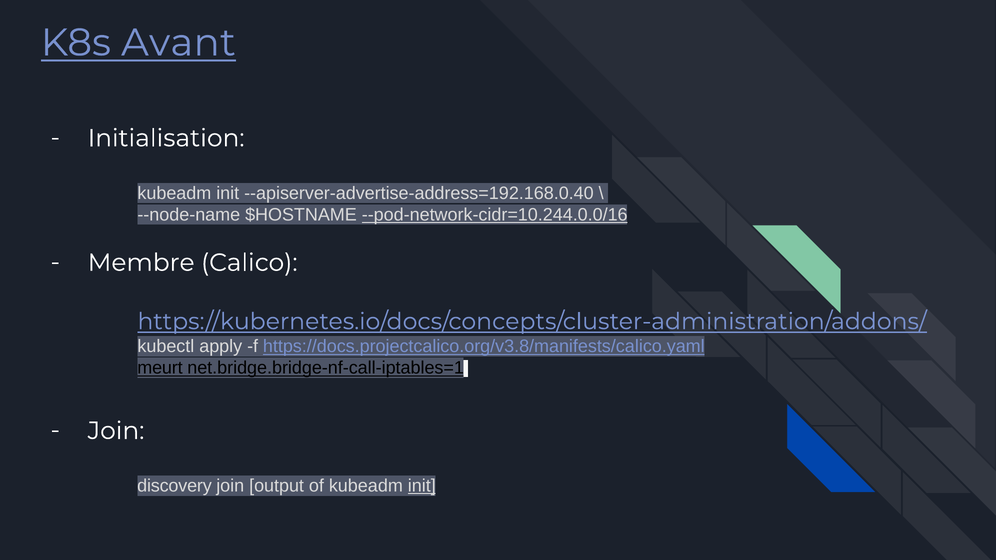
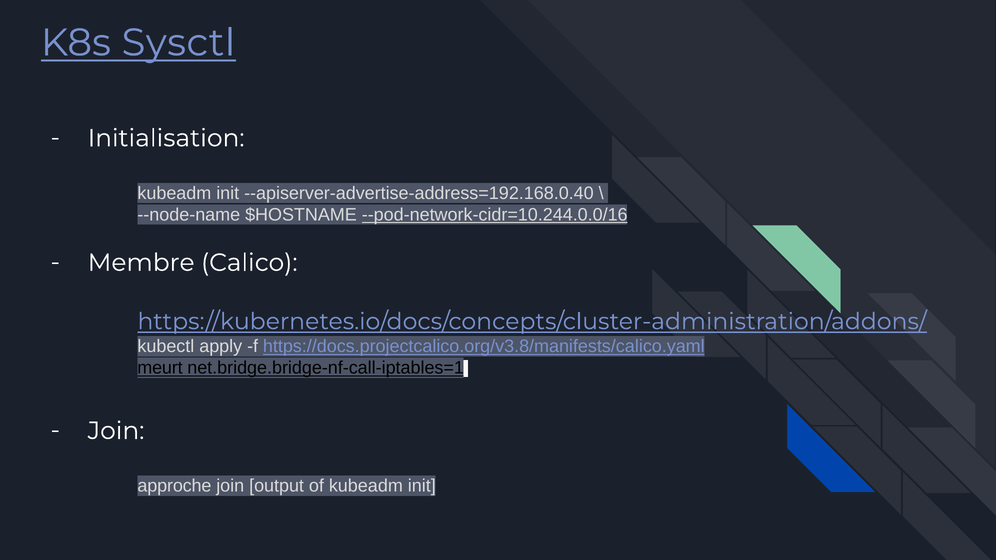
Avant: Avant -> Sysctl (178, 43)
discovery: discovery -> approche (174, 486)
init underline: present -> none (422, 486)
